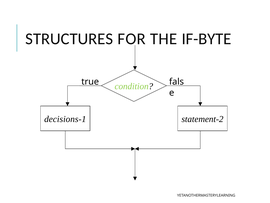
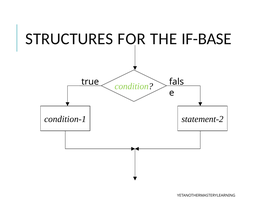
IF-BYTE: IF-BYTE -> IF-BASE (207, 39)
decisions-1: decisions-1 -> condition-1 (65, 119)
